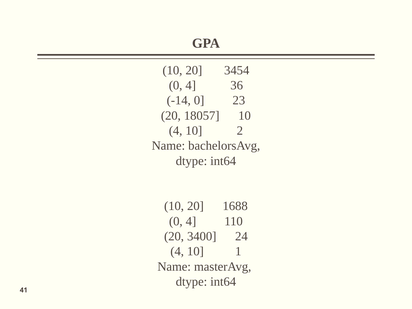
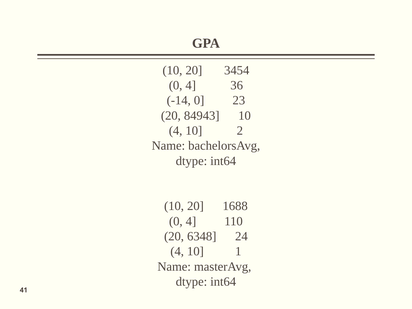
18057: 18057 -> 84943 (202, 116)
3400: 3400 -> 6348 (202, 236)
